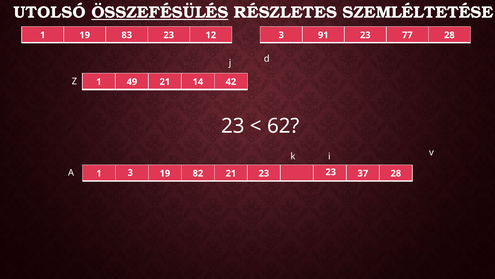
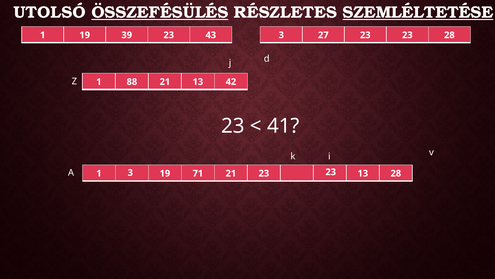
SZEMLÉLTETÉSE underline: none -> present (418, 12)
83: 83 -> 39 (127, 35)
12: 12 -> 43 (211, 35)
91: 91 -> 27 (323, 35)
23 77: 77 -> 23 (407, 35)
49: 49 -> 88 (132, 82)
21 14: 14 -> 13 (198, 82)
62: 62 -> 41 (283, 126)
82: 82 -> 71 (198, 173)
23 37: 37 -> 13 (363, 173)
